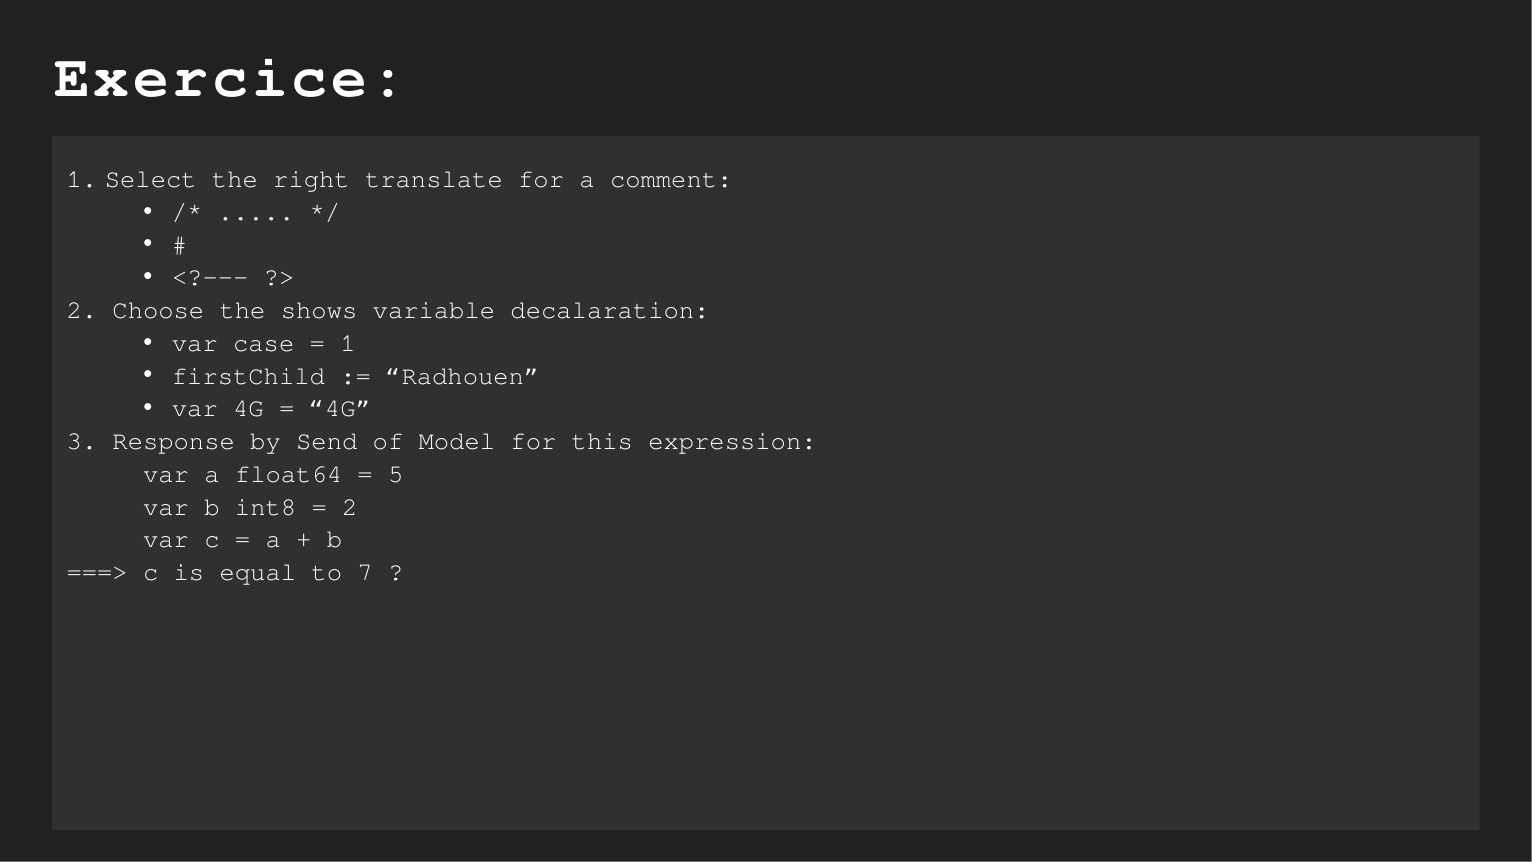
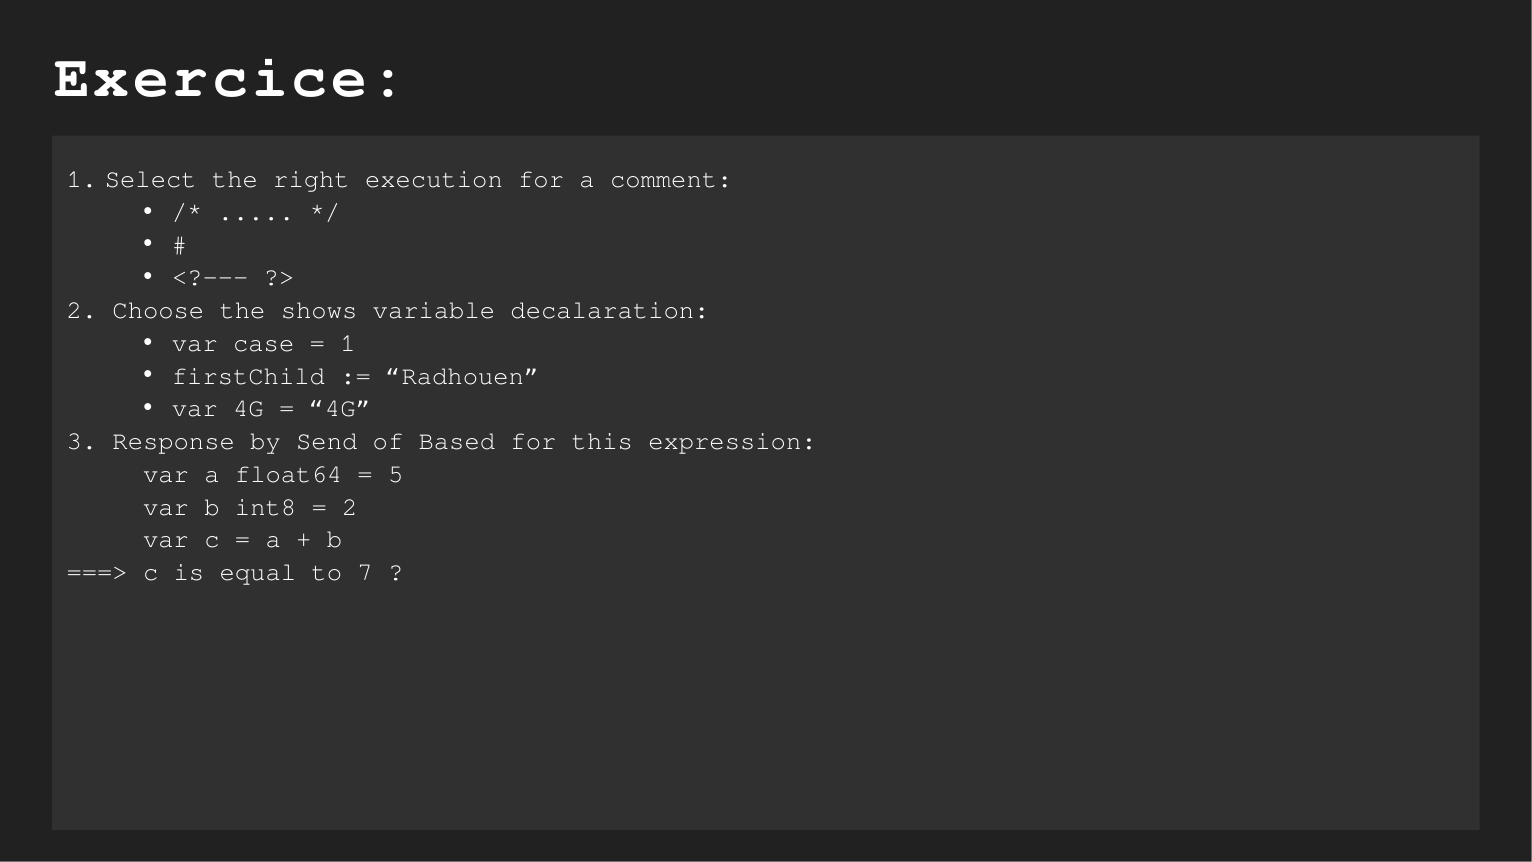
translate: translate -> execution (434, 179)
Model: Model -> Based (457, 441)
